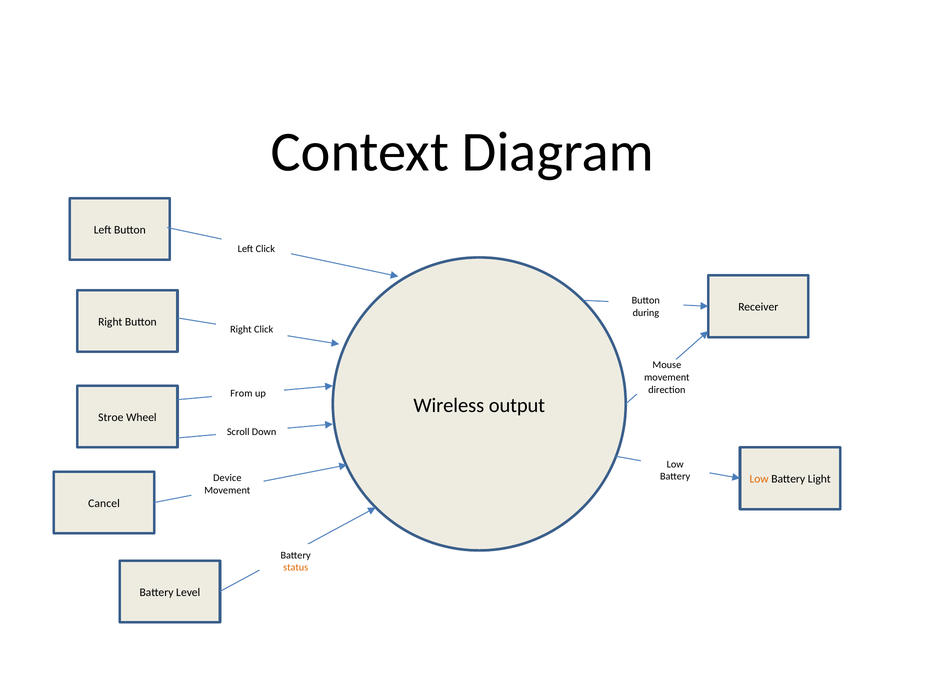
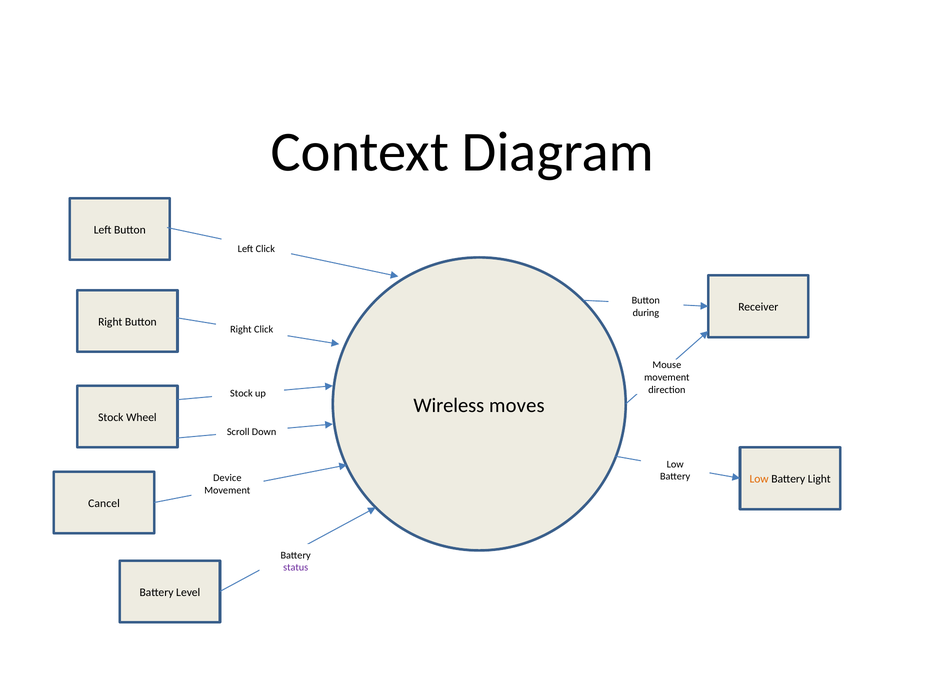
From: From -> Stock (241, 393)
output: output -> moves (517, 405)
Stroe: Stroe -> Stock (111, 417)
status colour: orange -> purple (296, 567)
